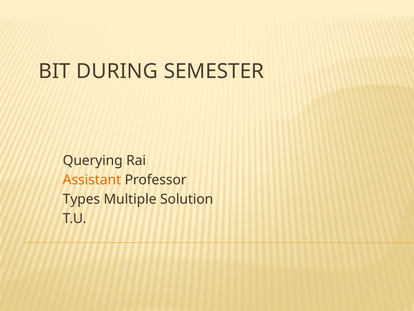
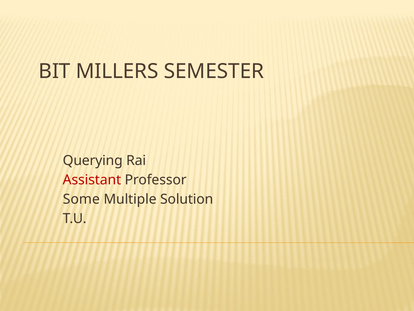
DURING: DURING -> MILLERS (117, 71)
Assistant colour: orange -> red (92, 180)
Types: Types -> Some (81, 199)
